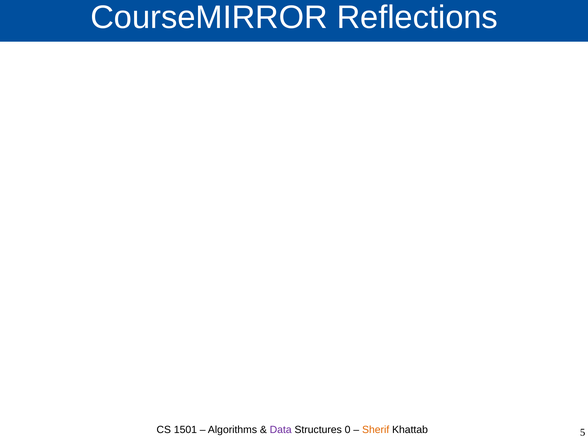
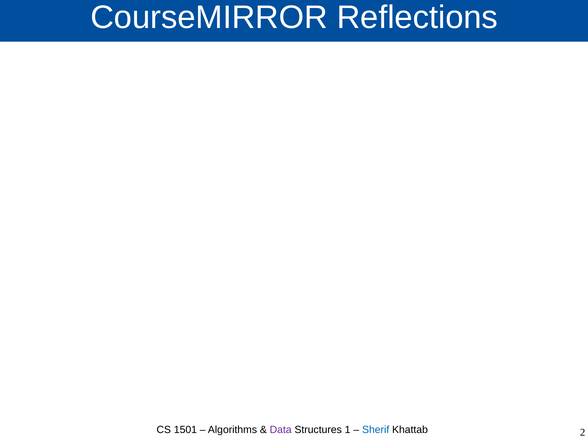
0: 0 -> 1 (348, 430)
Sherif colour: orange -> blue (376, 430)
5: 5 -> 2 (583, 433)
